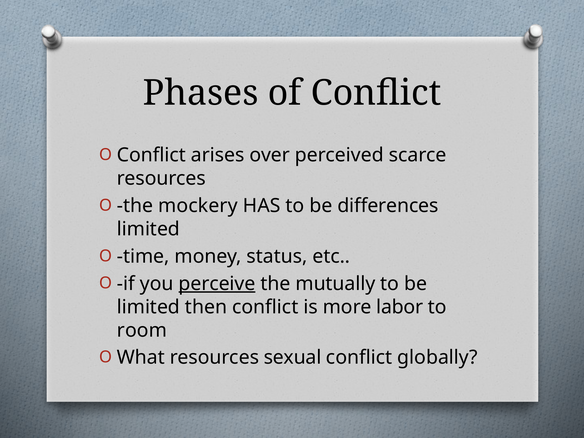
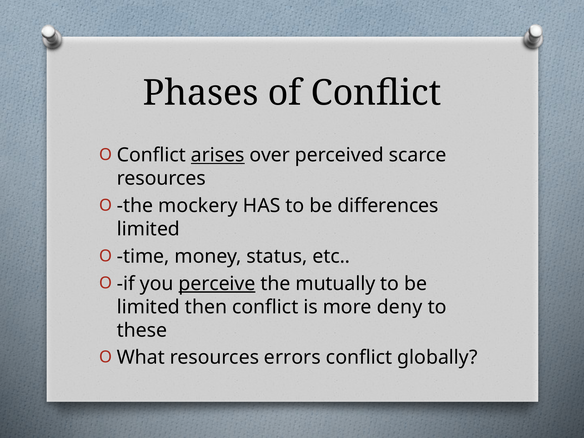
arises underline: none -> present (218, 155)
labor: labor -> deny (400, 307)
room: room -> these (142, 330)
sexual: sexual -> errors (292, 358)
